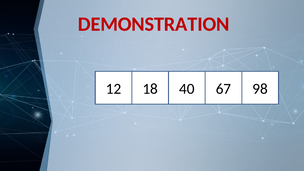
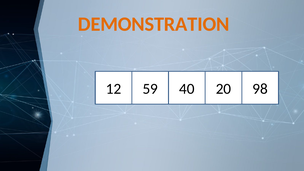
DEMONSTRATION colour: red -> orange (154, 24)
18: 18 -> 59 (150, 89)
67: 67 -> 20 (223, 89)
